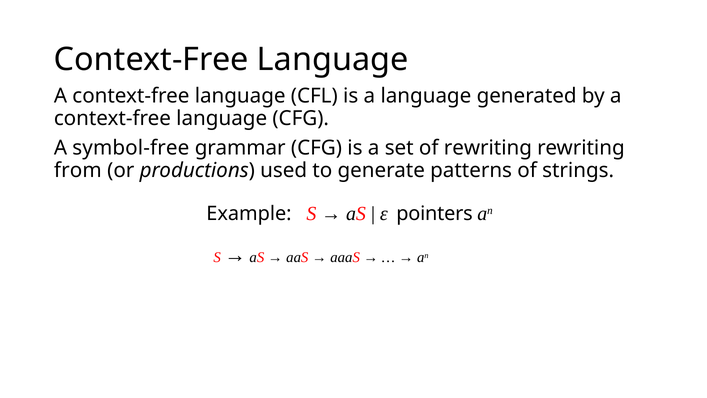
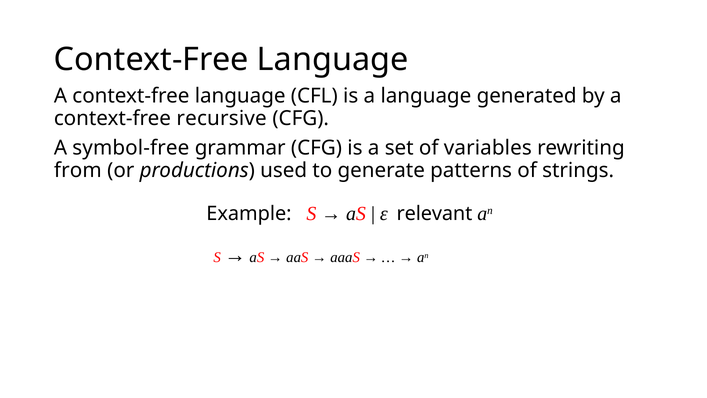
language: language -> recursive (222, 118)
of rewriting: rewriting -> variables (488, 148)
pointers: pointers -> relevant (434, 213)
